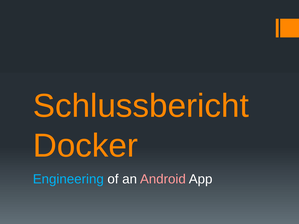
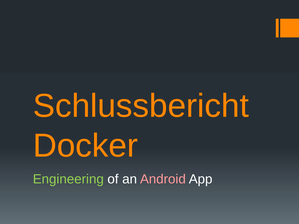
Engineering colour: light blue -> light green (68, 179)
